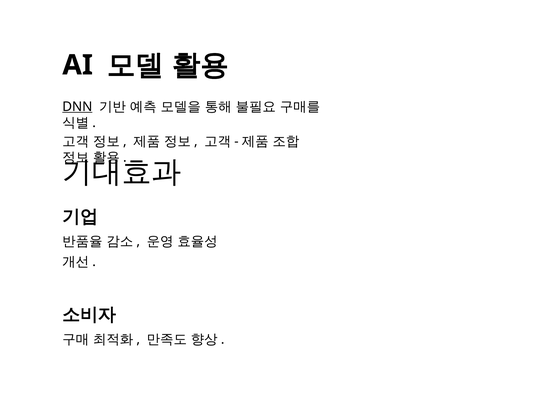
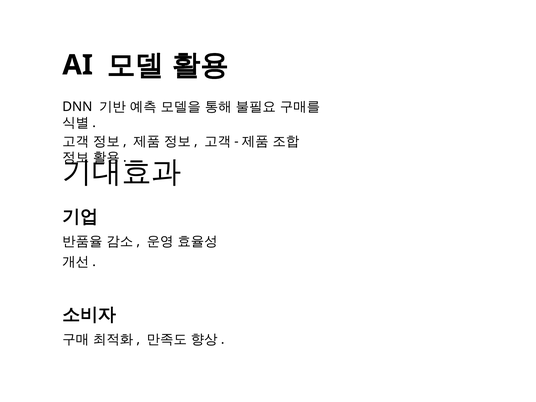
DNN underline: present -> none (77, 107)
